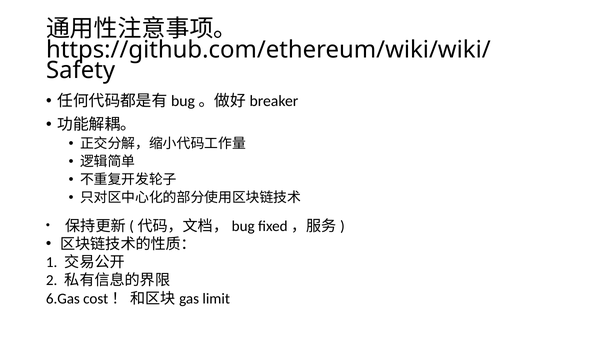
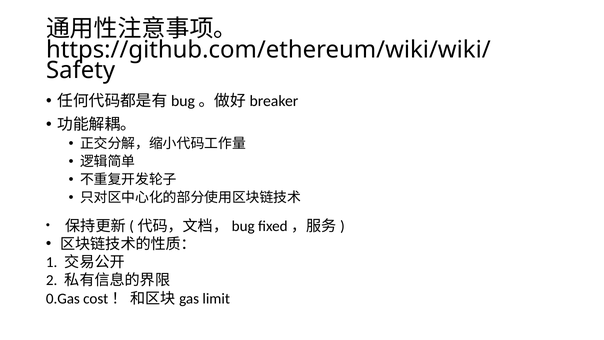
6.Gas: 6.Gas -> 0.Gas (63, 298)
